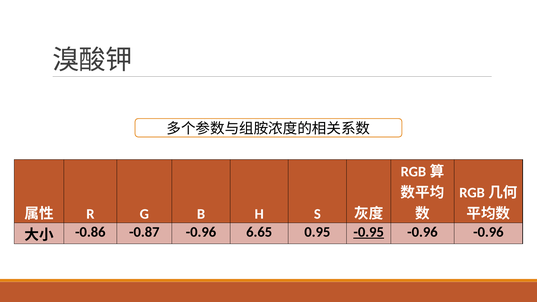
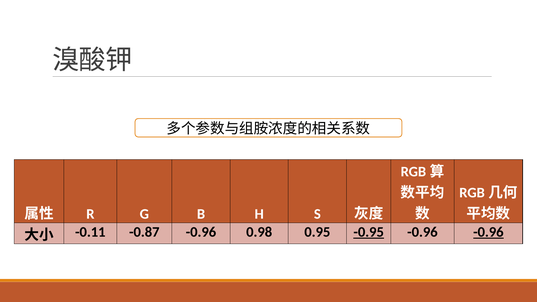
-0.86: -0.86 -> -0.11 (90, 232)
6.65: 6.65 -> 0.98 (259, 232)
-0.96 underline: none -> present (488, 232)
